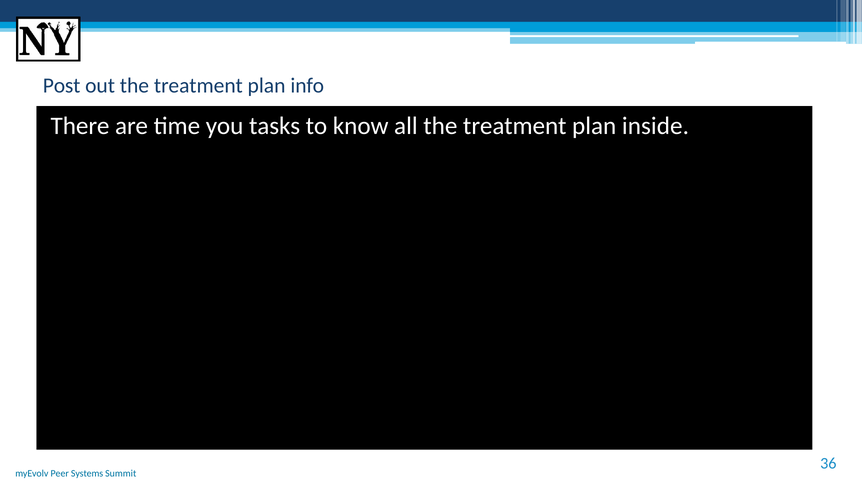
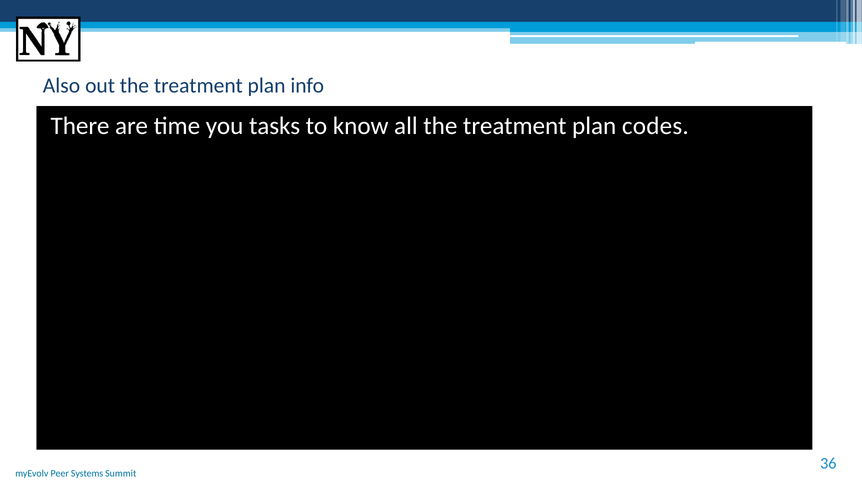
Post: Post -> Also (62, 86)
inside: inside -> codes (655, 126)
